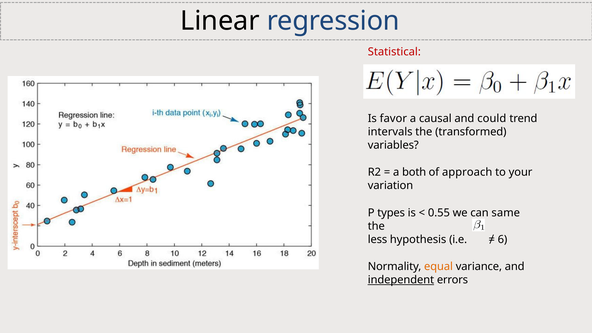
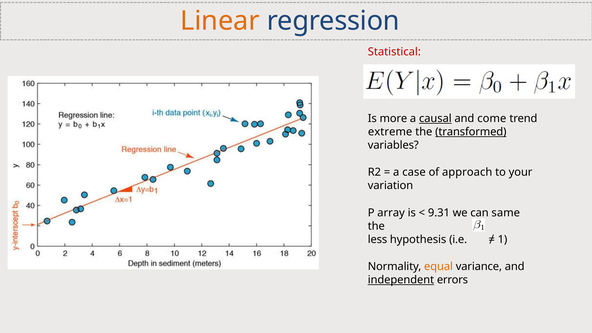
Linear colour: black -> orange (220, 21)
favor: favor -> more (393, 119)
causal underline: none -> present (435, 119)
could: could -> come (492, 119)
intervals: intervals -> extreme (390, 132)
transformed underline: none -> present (471, 132)
both: both -> case (414, 172)
types: types -> array (391, 213)
0.55: 0.55 -> 9.31 (439, 213)
6: 6 -> 1 (502, 239)
